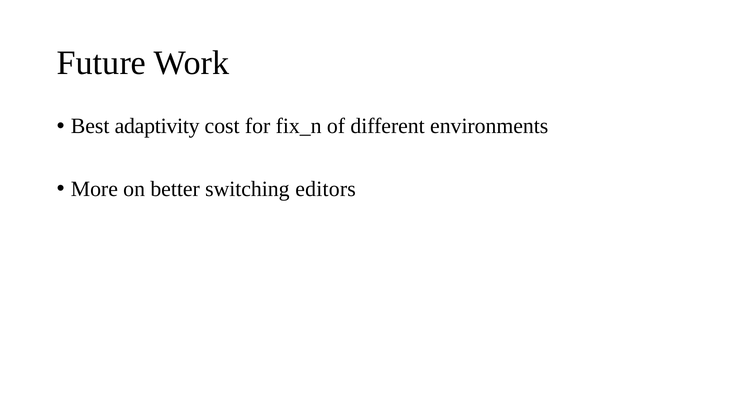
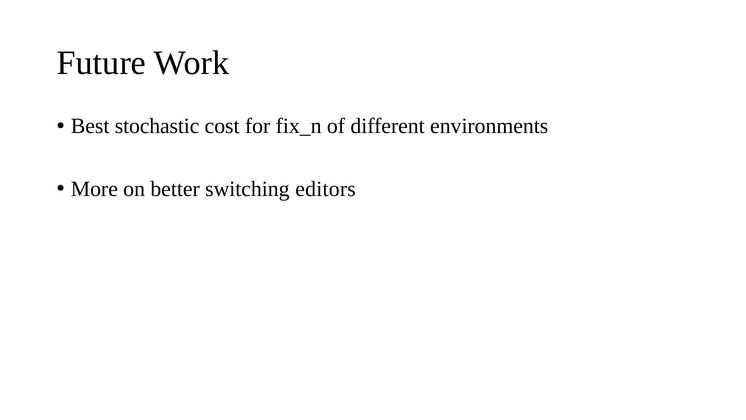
adaptivity: adaptivity -> stochastic (157, 126)
